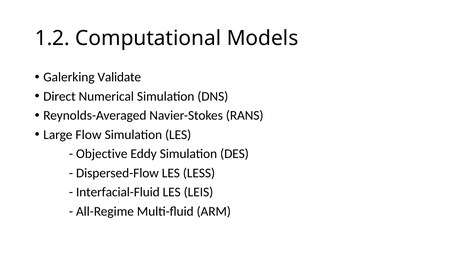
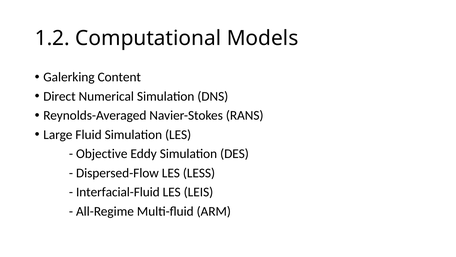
Validate: Validate -> Content (119, 77)
Flow: Flow -> Fluid (89, 134)
